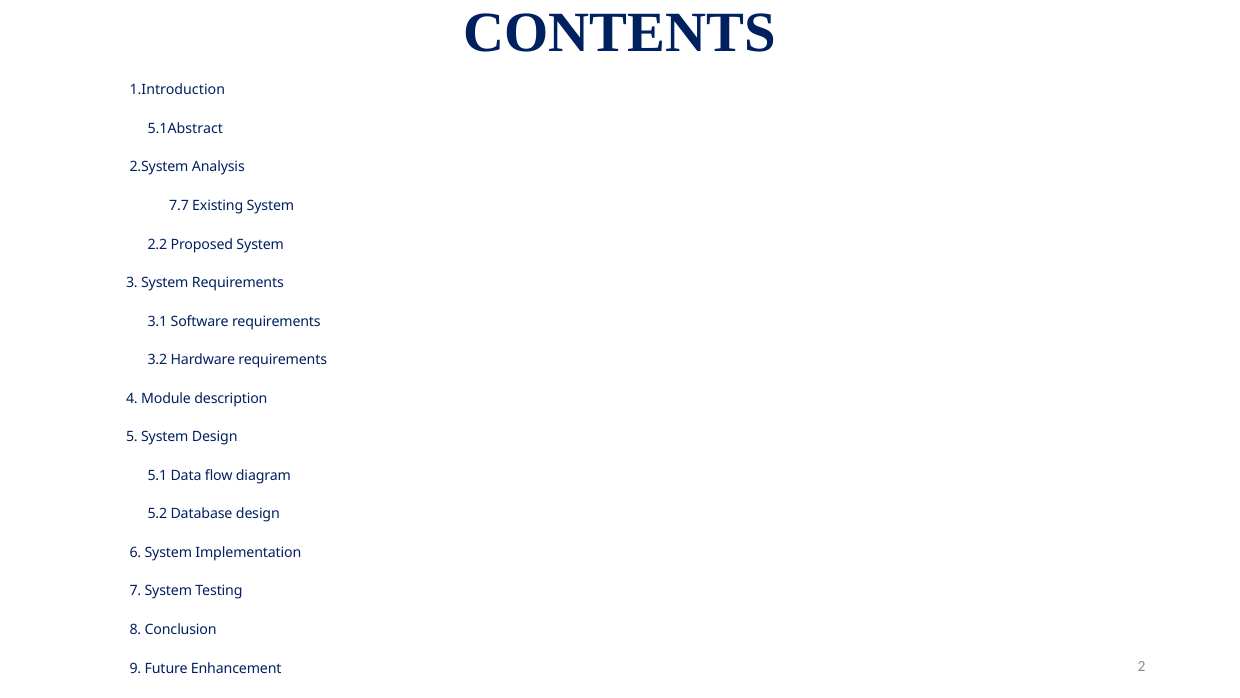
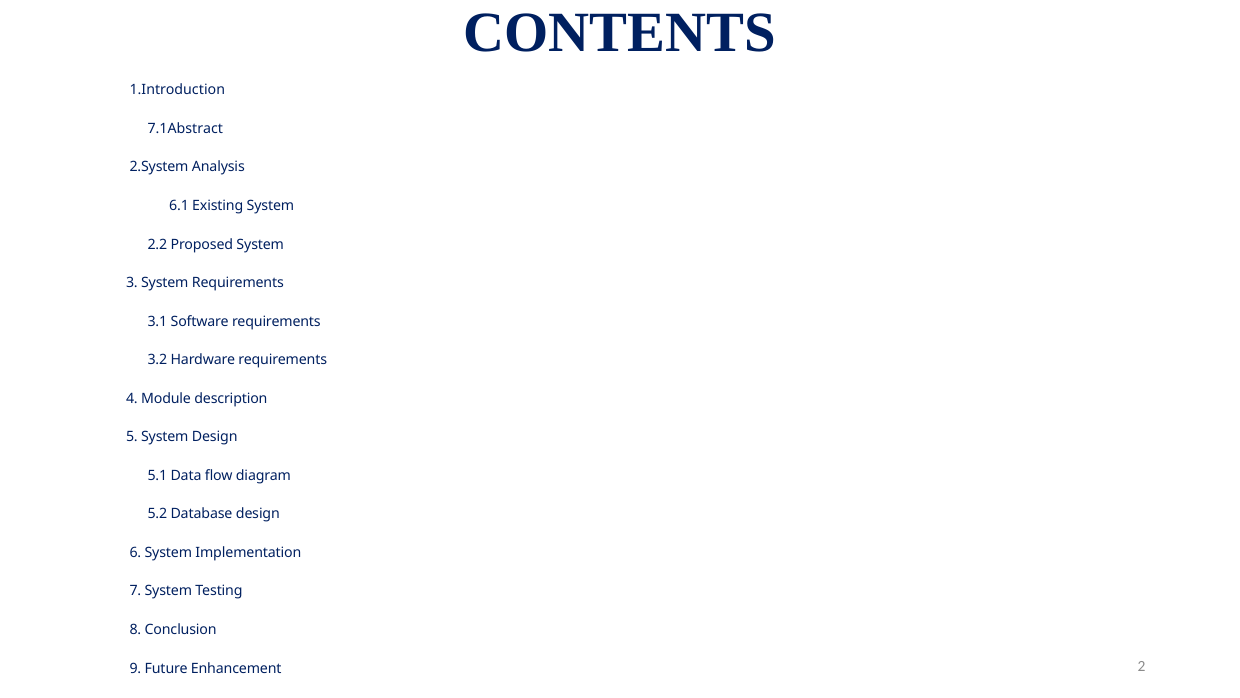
5.1Abstract: 5.1Abstract -> 7.1Abstract (185, 129)
7.7: 7.7 -> 6.1 (179, 206)
